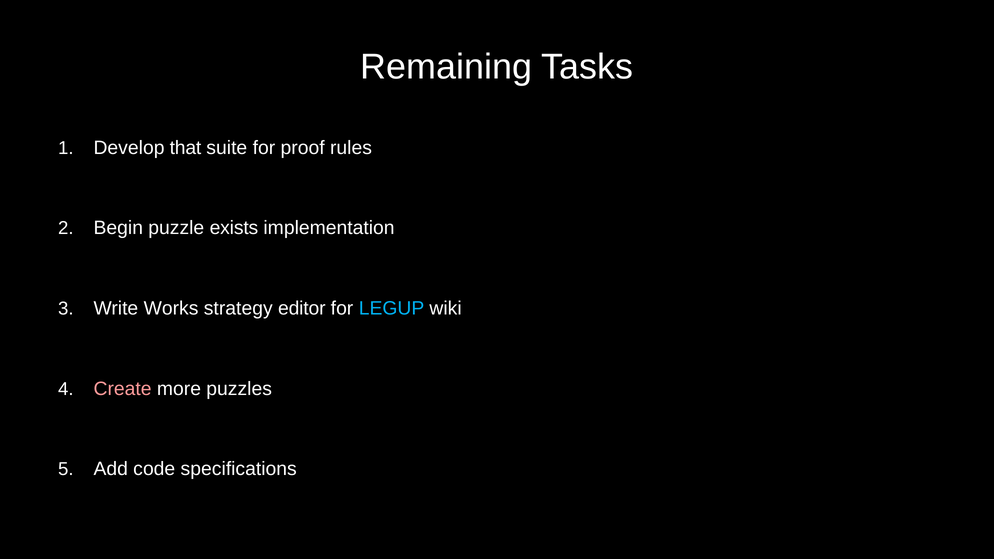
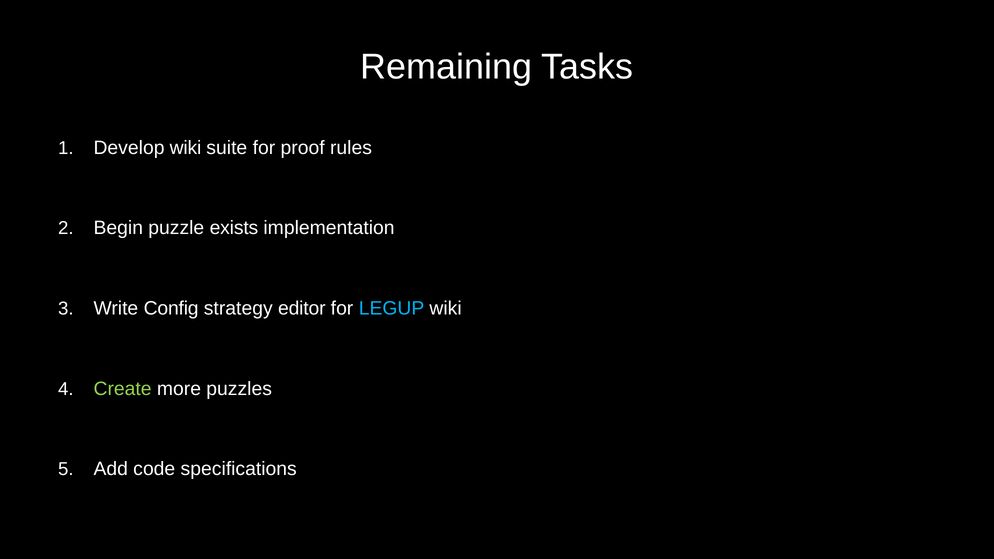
Develop that: that -> wiki (186, 148)
Works: Works -> Config (171, 308)
Create colour: pink -> light green (123, 389)
